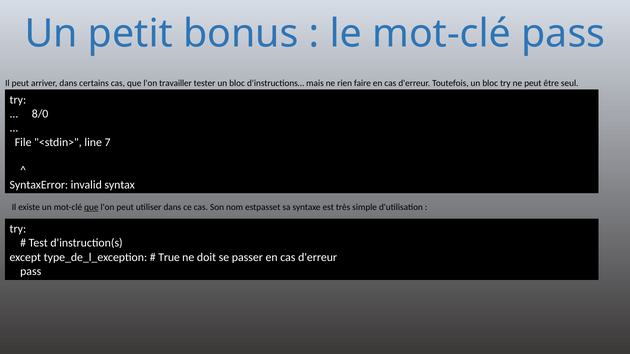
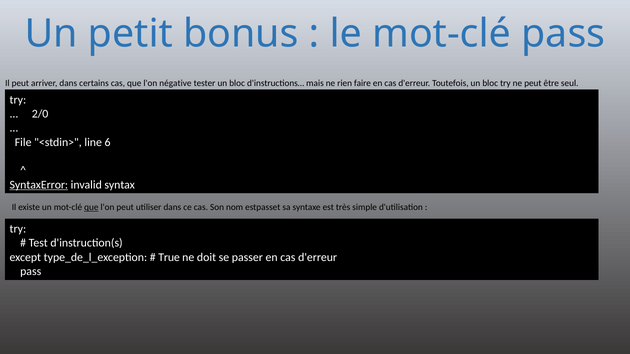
travailler: travailler -> négative (175, 84)
8/0: 8/0 -> 2/0 (40, 114)
7: 7 -> 6 (108, 142)
SyntaxError underline: none -> present (39, 185)
